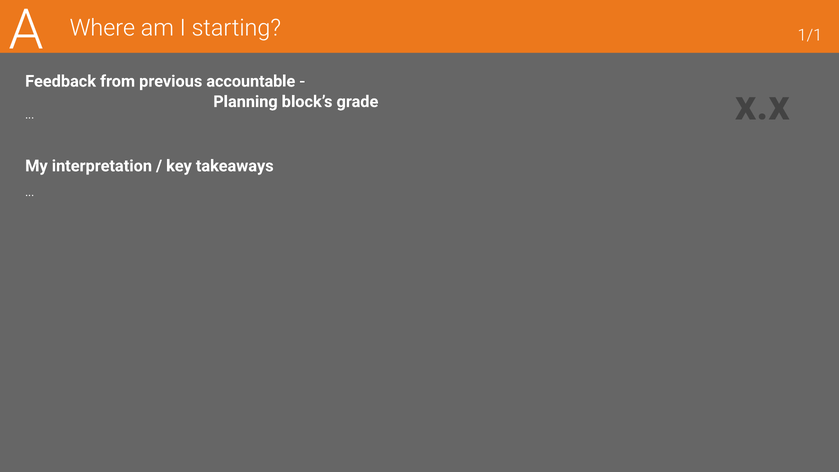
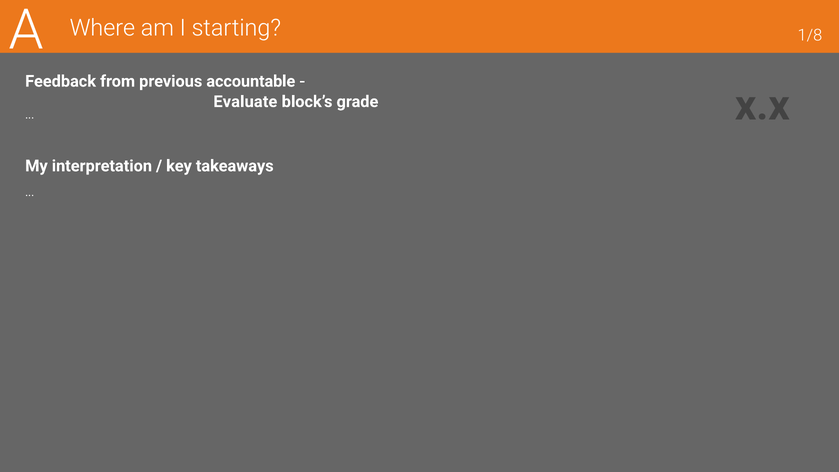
1/1: 1/1 -> 1/8 (810, 35)
Planning: Planning -> Evaluate (245, 102)
